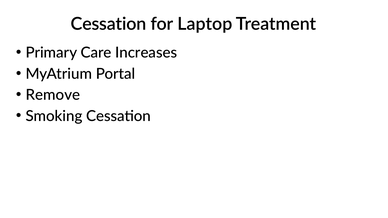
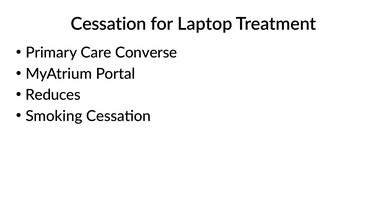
Increases: Increases -> Converse (146, 53)
Remove: Remove -> Reduces (53, 95)
